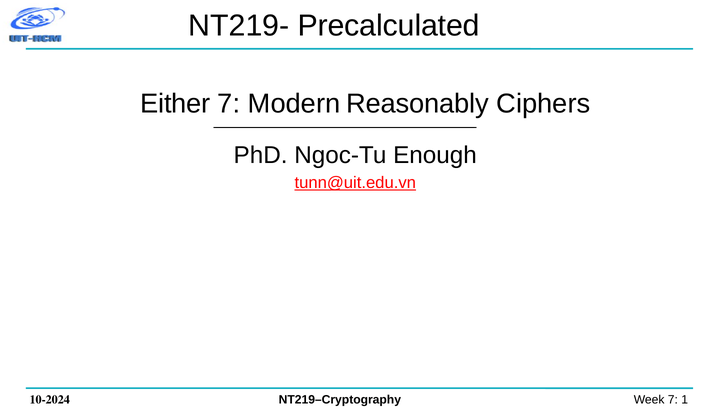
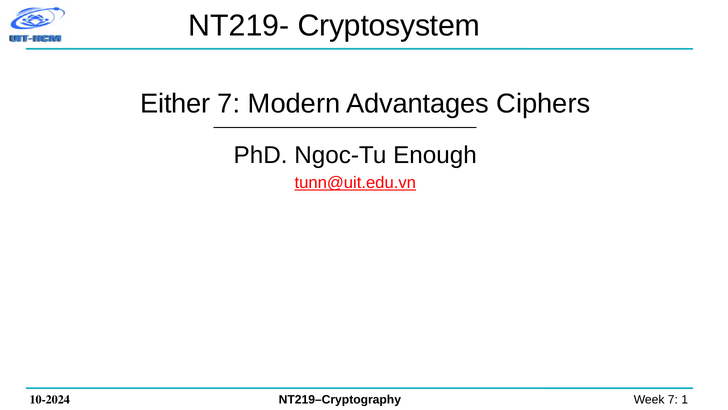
Precalculated: Precalculated -> Cryptosystem (389, 26)
Reasonably: Reasonably -> Advantages (418, 104)
